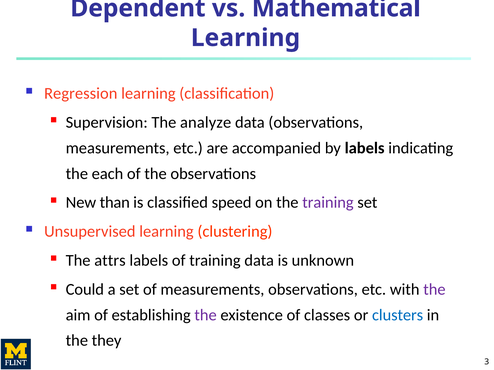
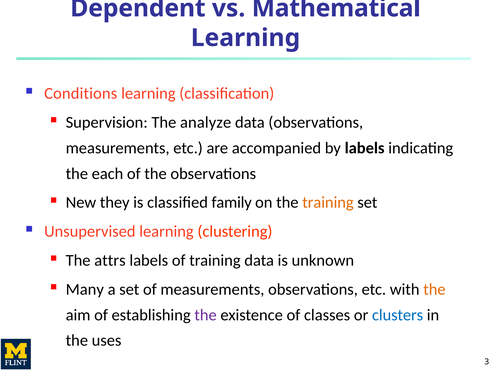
Regression: Regression -> Conditions (81, 94)
than: than -> they (115, 203)
speed: speed -> family (232, 203)
training colour: purple -> orange (328, 203)
Could: Could -> Many (85, 290)
the colour: purple -> orange (434, 290)
they: they -> uses (107, 341)
